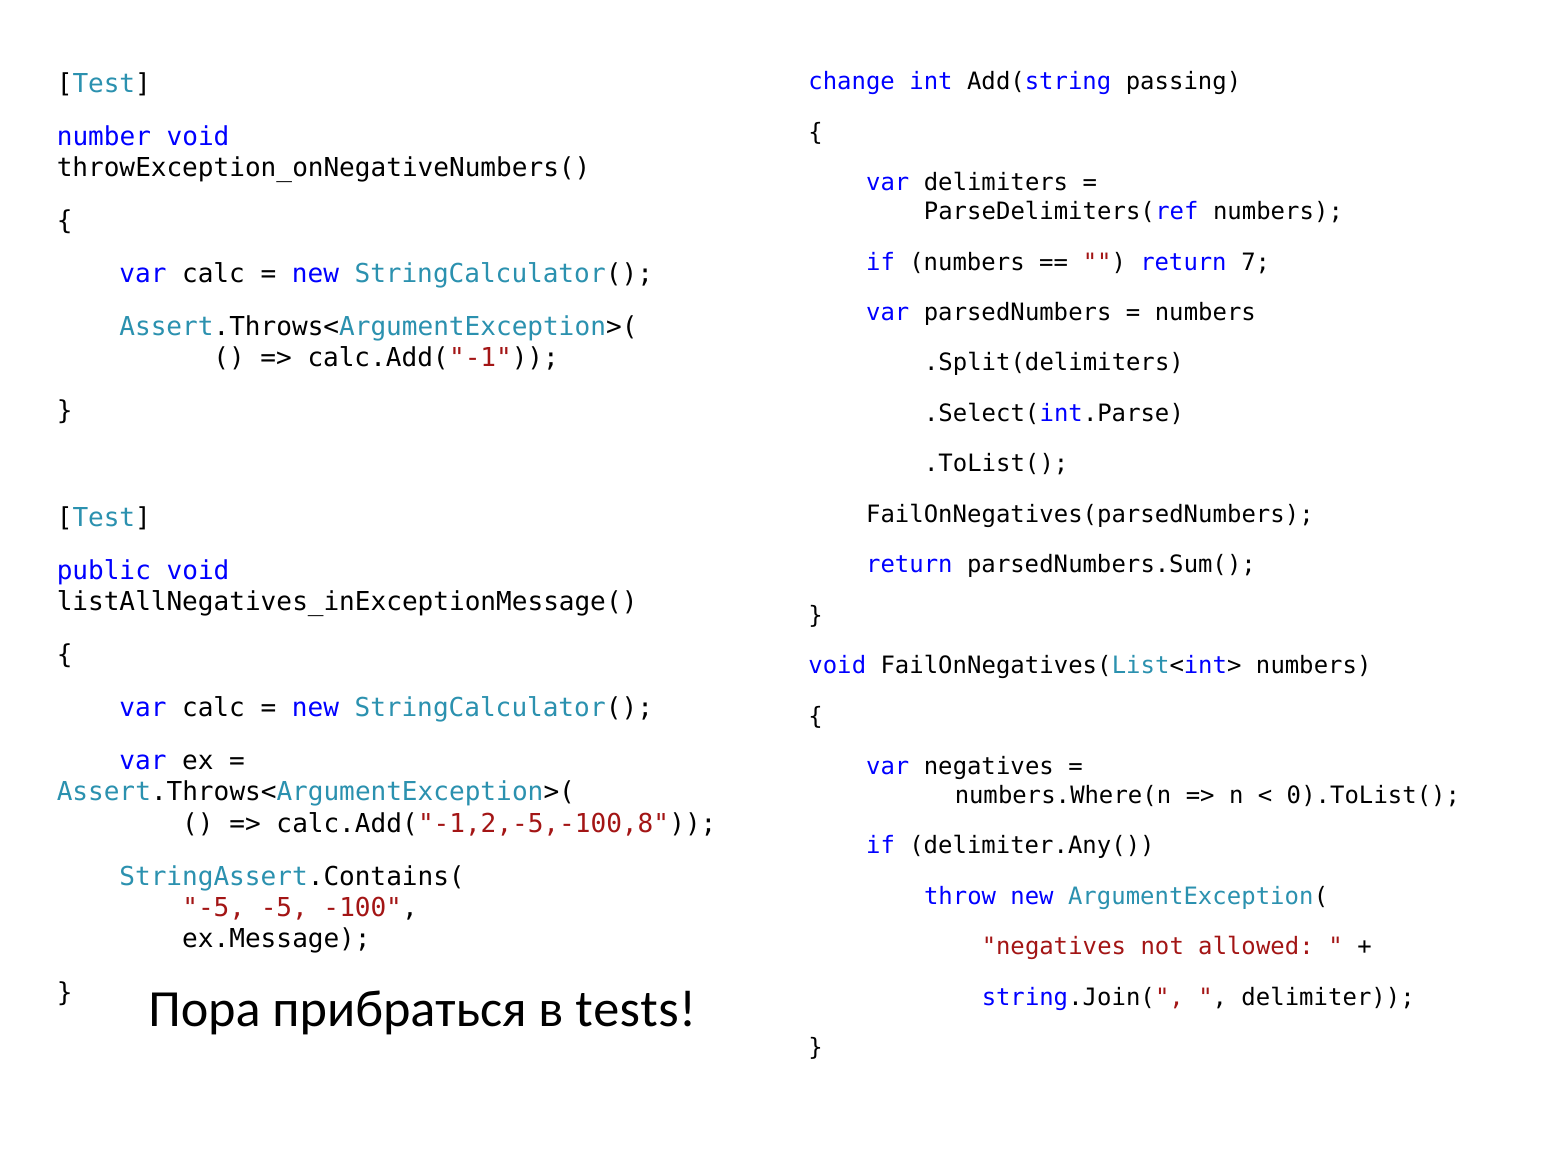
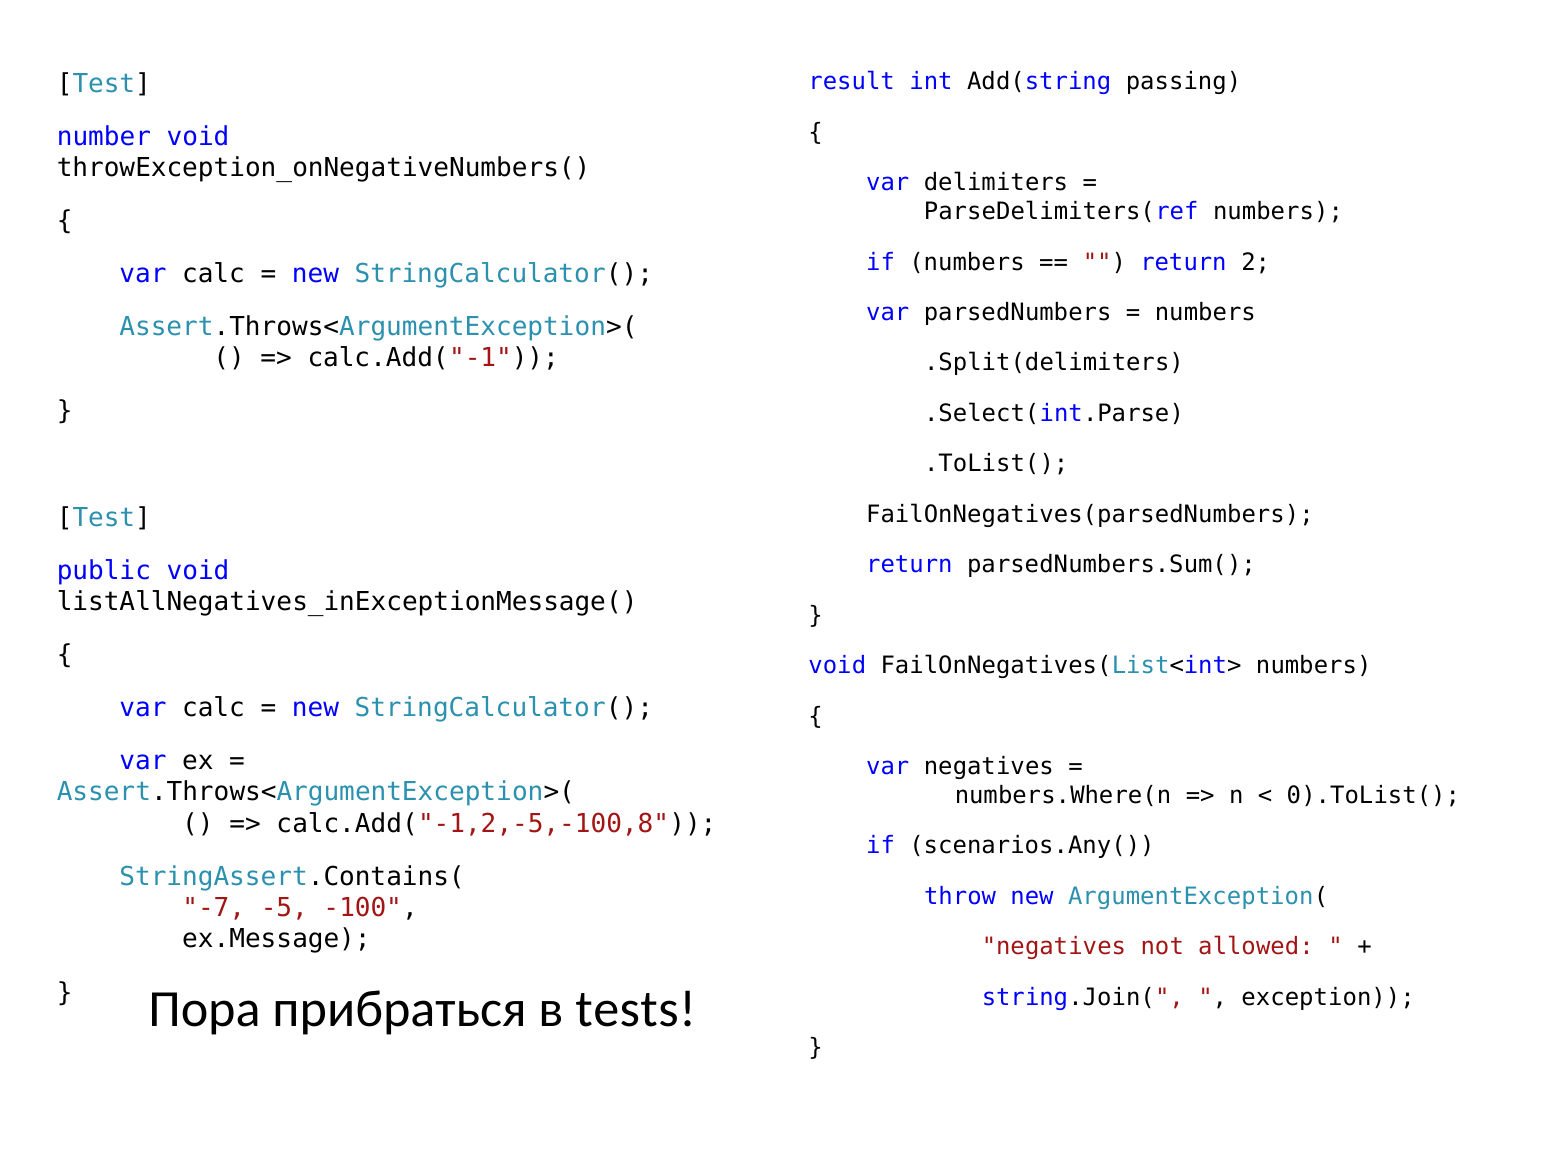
change: change -> result (852, 82)
7: 7 -> 2 (1256, 262)
delimiter.Any(: delimiter.Any( -> scenarios.Any( (1032, 846)
-5: -5 -> -7 (214, 908)
delimiter: delimiter -> exception (1328, 998)
